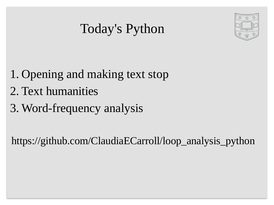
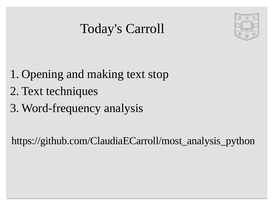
Python: Python -> Carroll (145, 29)
humanities: humanities -> techniques (72, 91)
https://github.com/ClaudiaECarroll/loop_analysis_python: https://github.com/ClaudiaECarroll/loop_analysis_python -> https://github.com/ClaudiaECarroll/most_analysis_python (133, 141)
